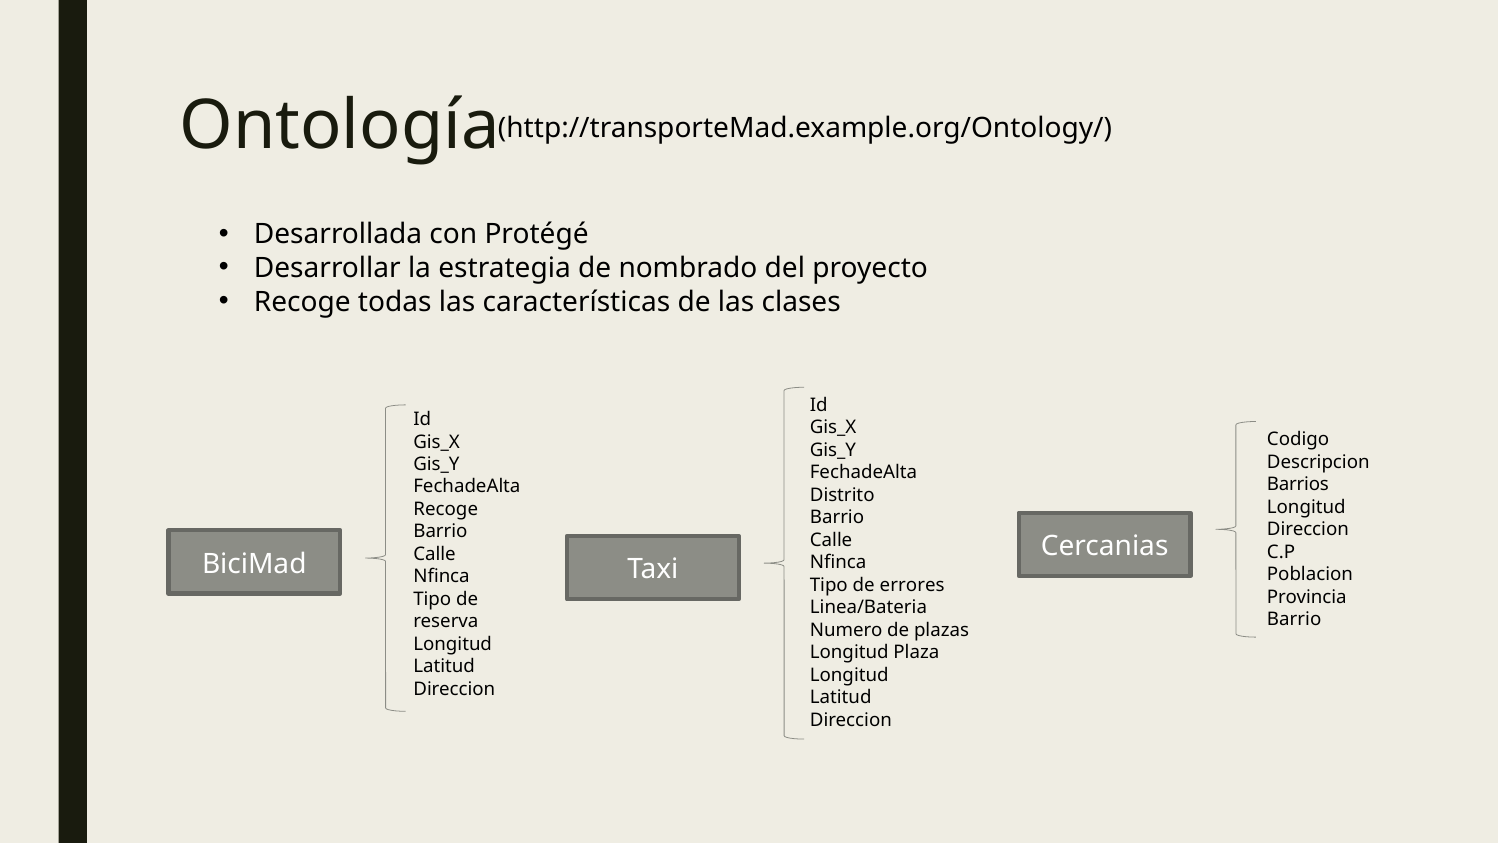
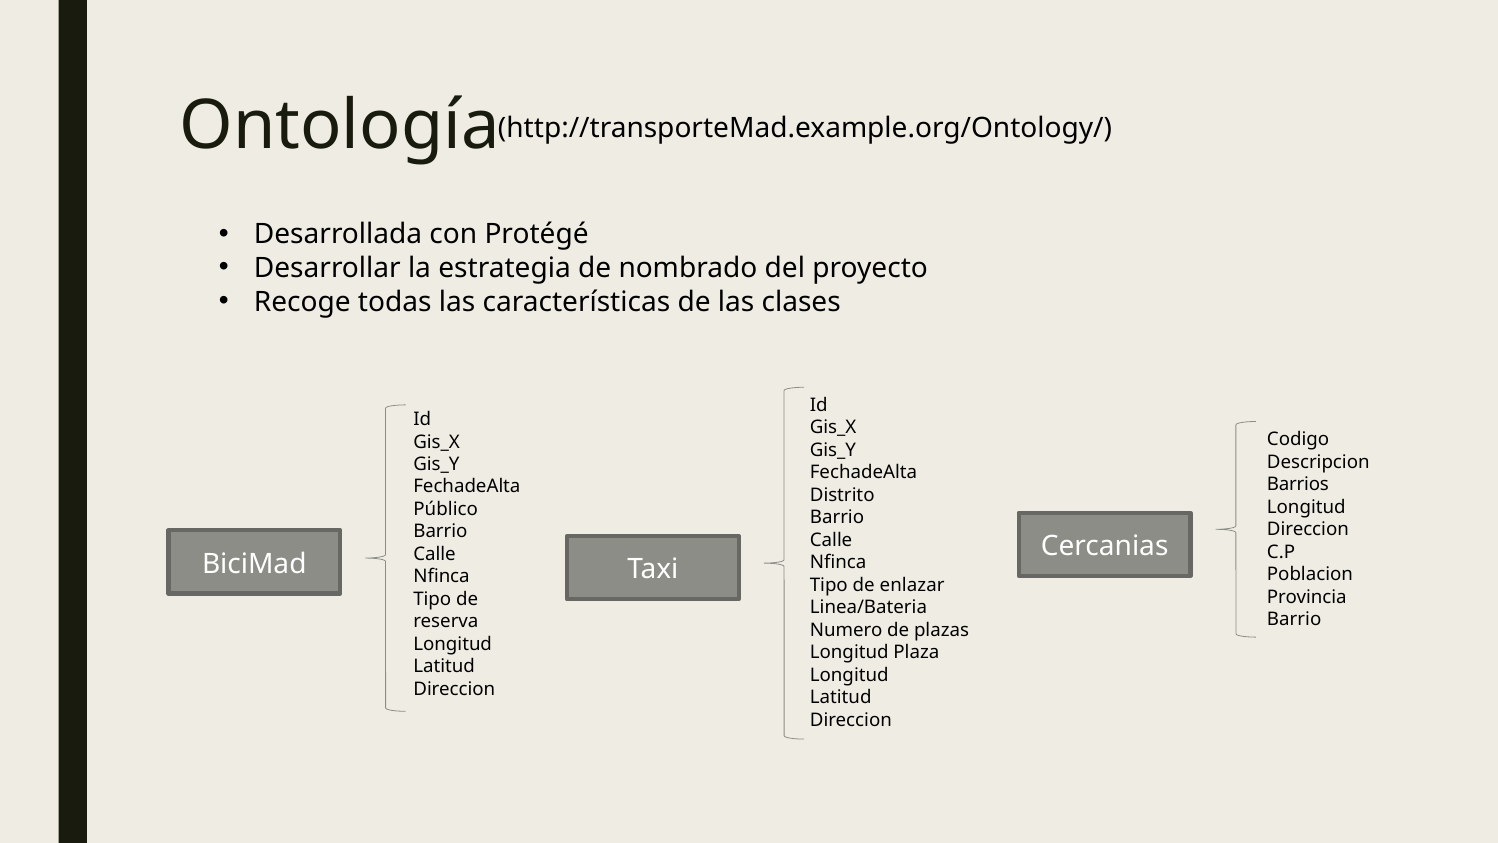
Recoge: Recoge -> Público (446, 509)
errores: errores -> enlazar (912, 585)
